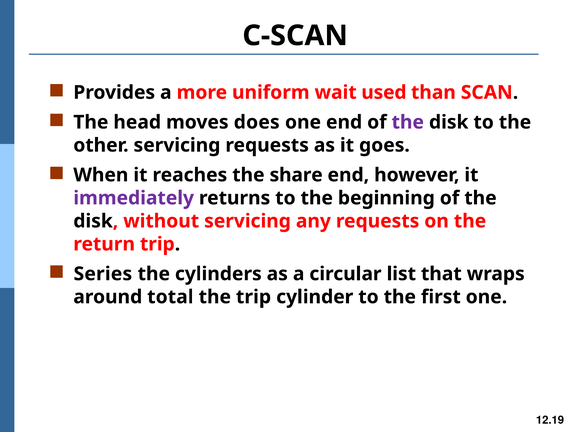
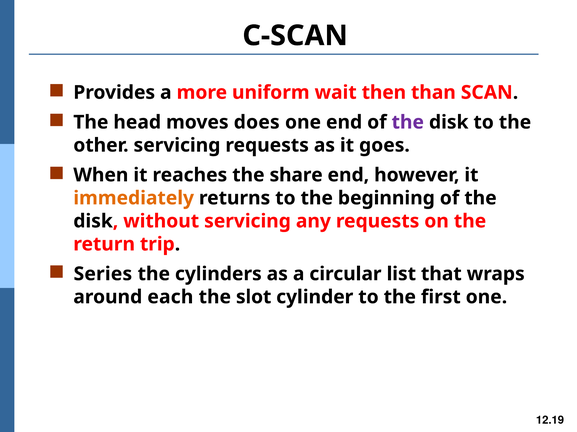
used: used -> then (384, 93)
immediately colour: purple -> orange (134, 198)
total: total -> each (170, 297)
the trip: trip -> slot (254, 297)
